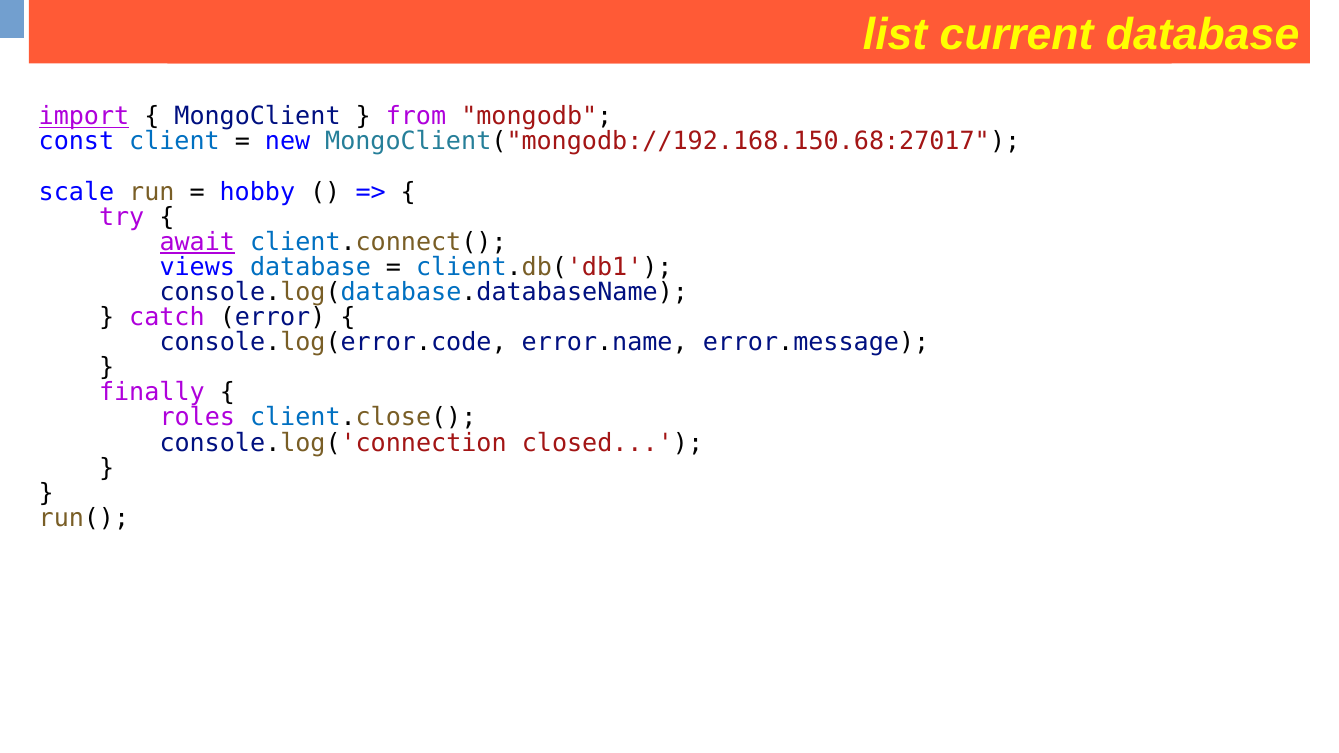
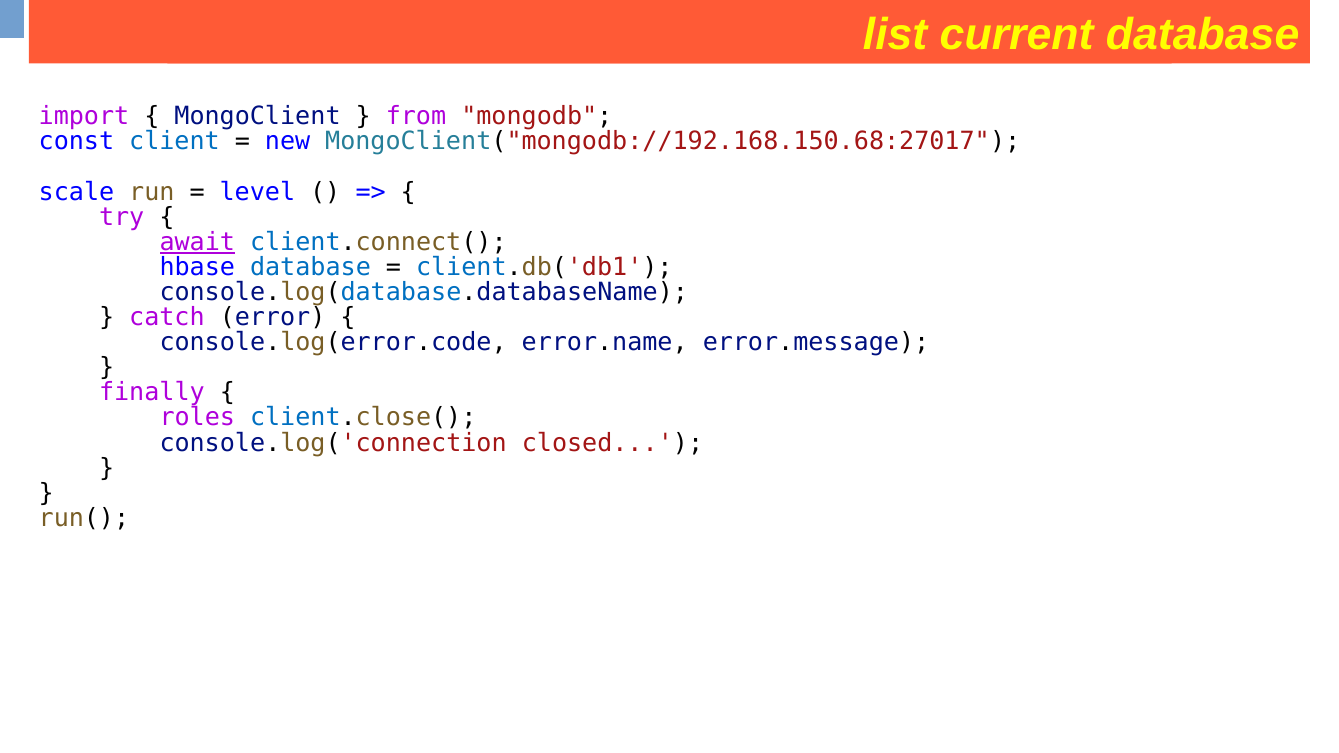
import underline: present -> none (84, 117)
hobby: hobby -> level (257, 192)
views: views -> hbase (197, 267)
